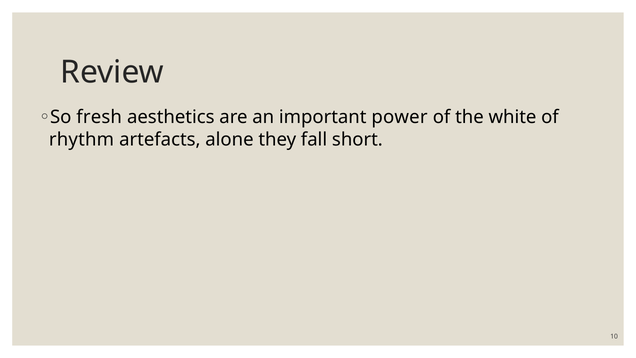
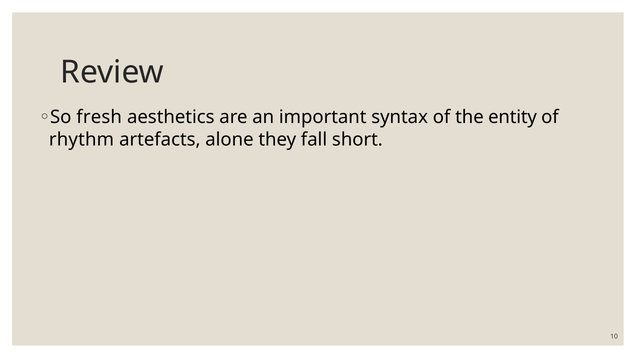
power: power -> syntax (400, 117)
white: white -> entity (513, 117)
